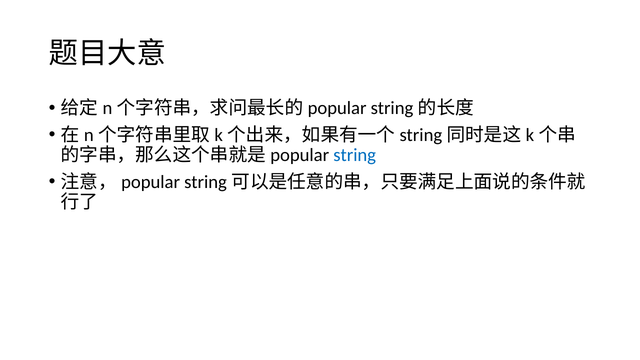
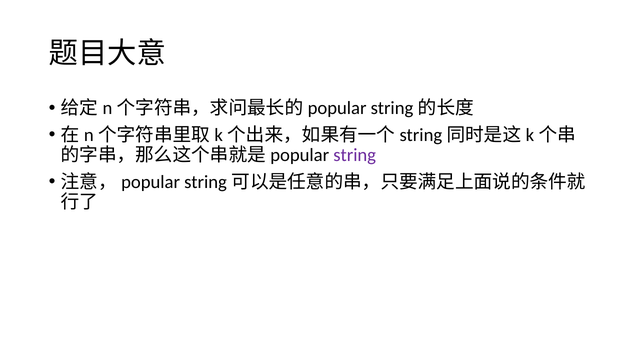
string colour: blue -> purple (355, 155)
